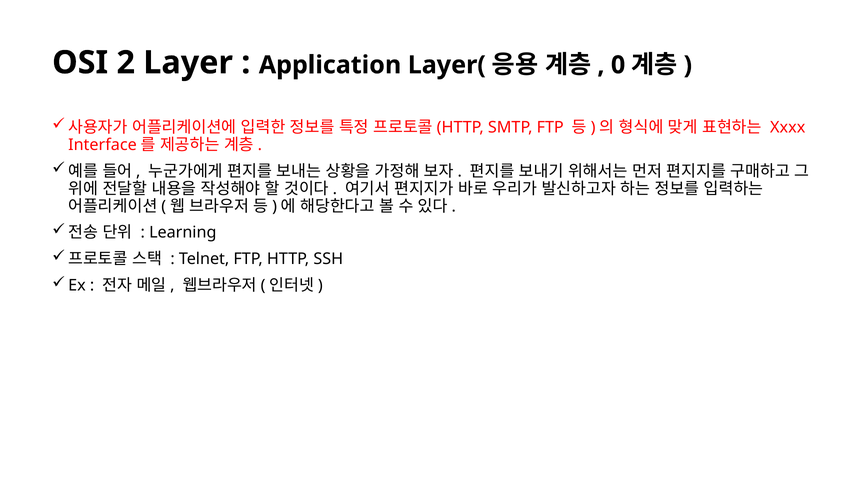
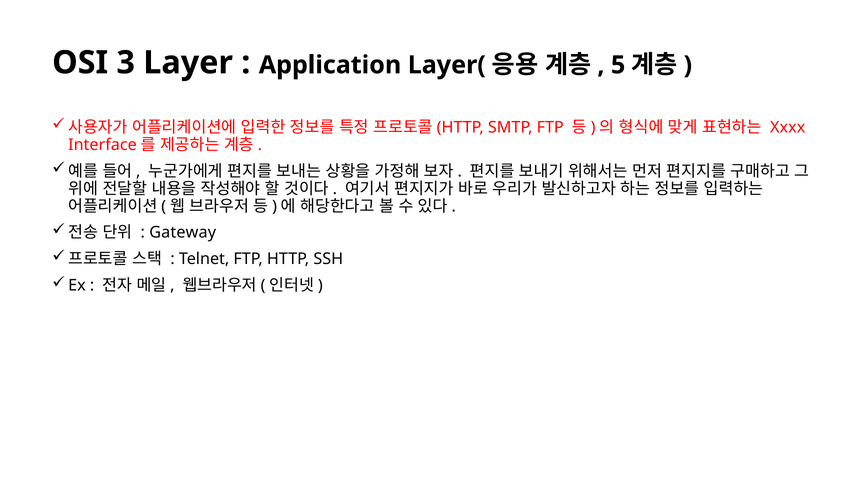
2: 2 -> 3 (126, 63)
0: 0 -> 5 (618, 65)
Learning: Learning -> Gateway (183, 233)
